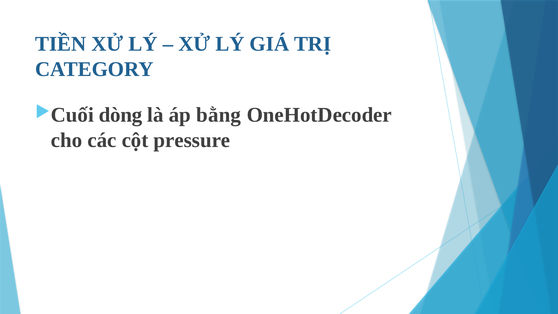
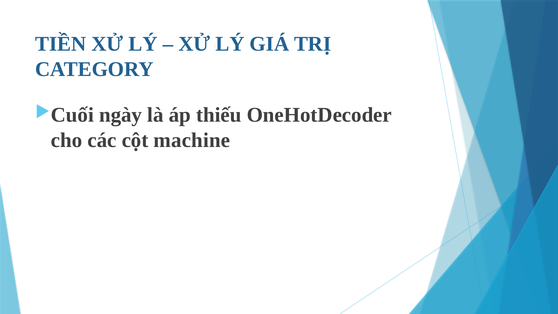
dòng: dòng -> ngày (121, 115)
bằng: bằng -> thiếu (219, 115)
pressure: pressure -> machine (192, 140)
